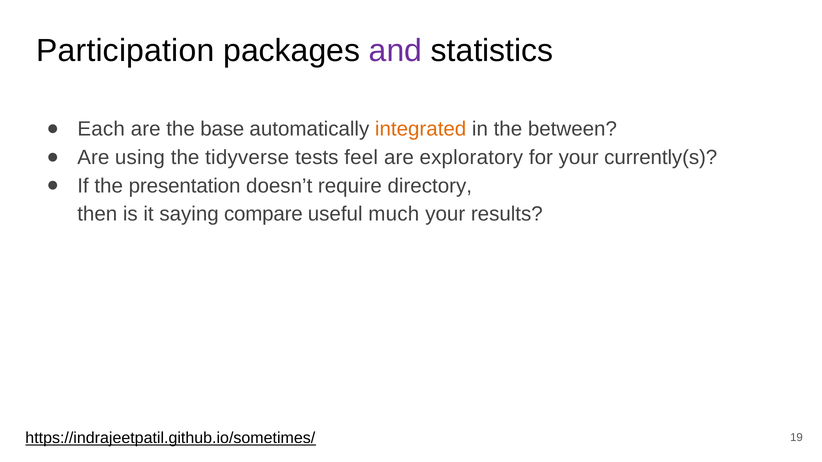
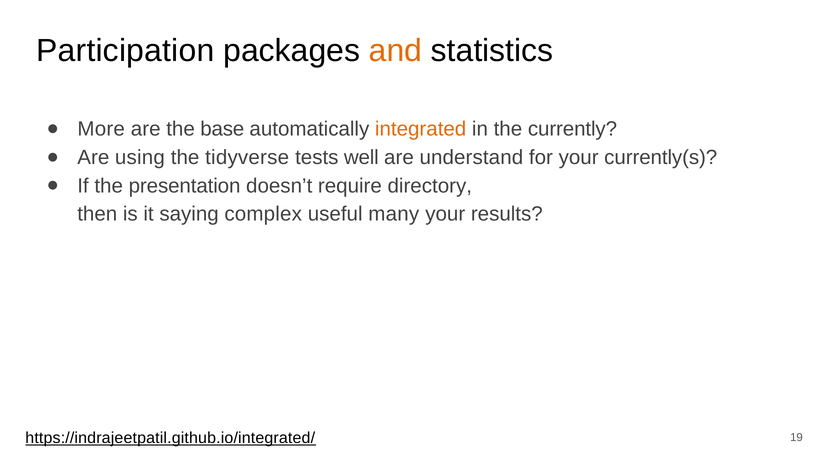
and colour: purple -> orange (396, 51)
Each: Each -> More (101, 129)
between: between -> currently (572, 129)
feel: feel -> well (361, 158)
exploratory: exploratory -> understand (471, 158)
compare: compare -> complex (263, 214)
much: much -> many (394, 214)
https://indrajeetpatil.github.io/sometimes/: https://indrajeetpatil.github.io/sometimes/ -> https://indrajeetpatil.github.io/integrated/ (170, 438)
